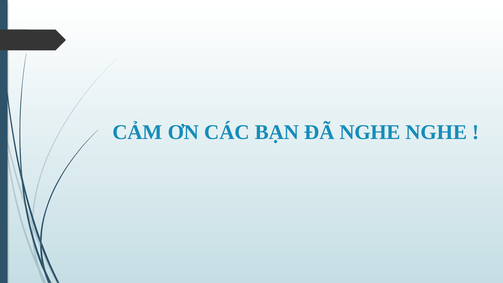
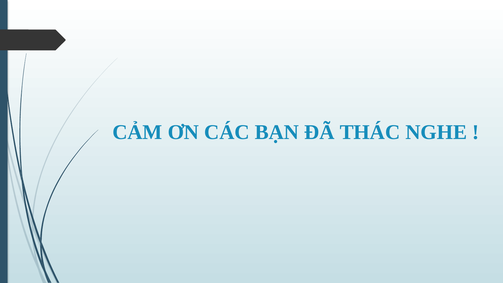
ĐÃ NGHE: NGHE -> THÁC (370, 132)
